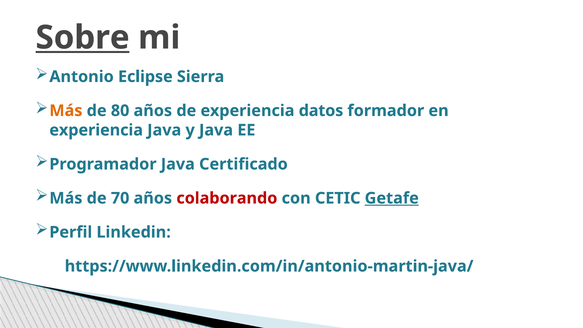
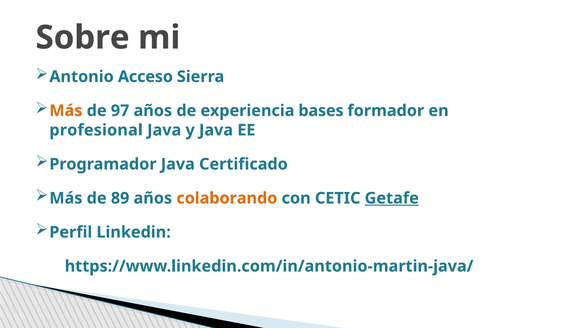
Sobre underline: present -> none (83, 38)
Eclipse: Eclipse -> Acceso (145, 77)
80: 80 -> 97 (120, 111)
datos: datos -> bases (321, 111)
experiencia: experiencia -> profesional (96, 130)
70: 70 -> 89 (120, 198)
colaborando colour: red -> orange (227, 198)
